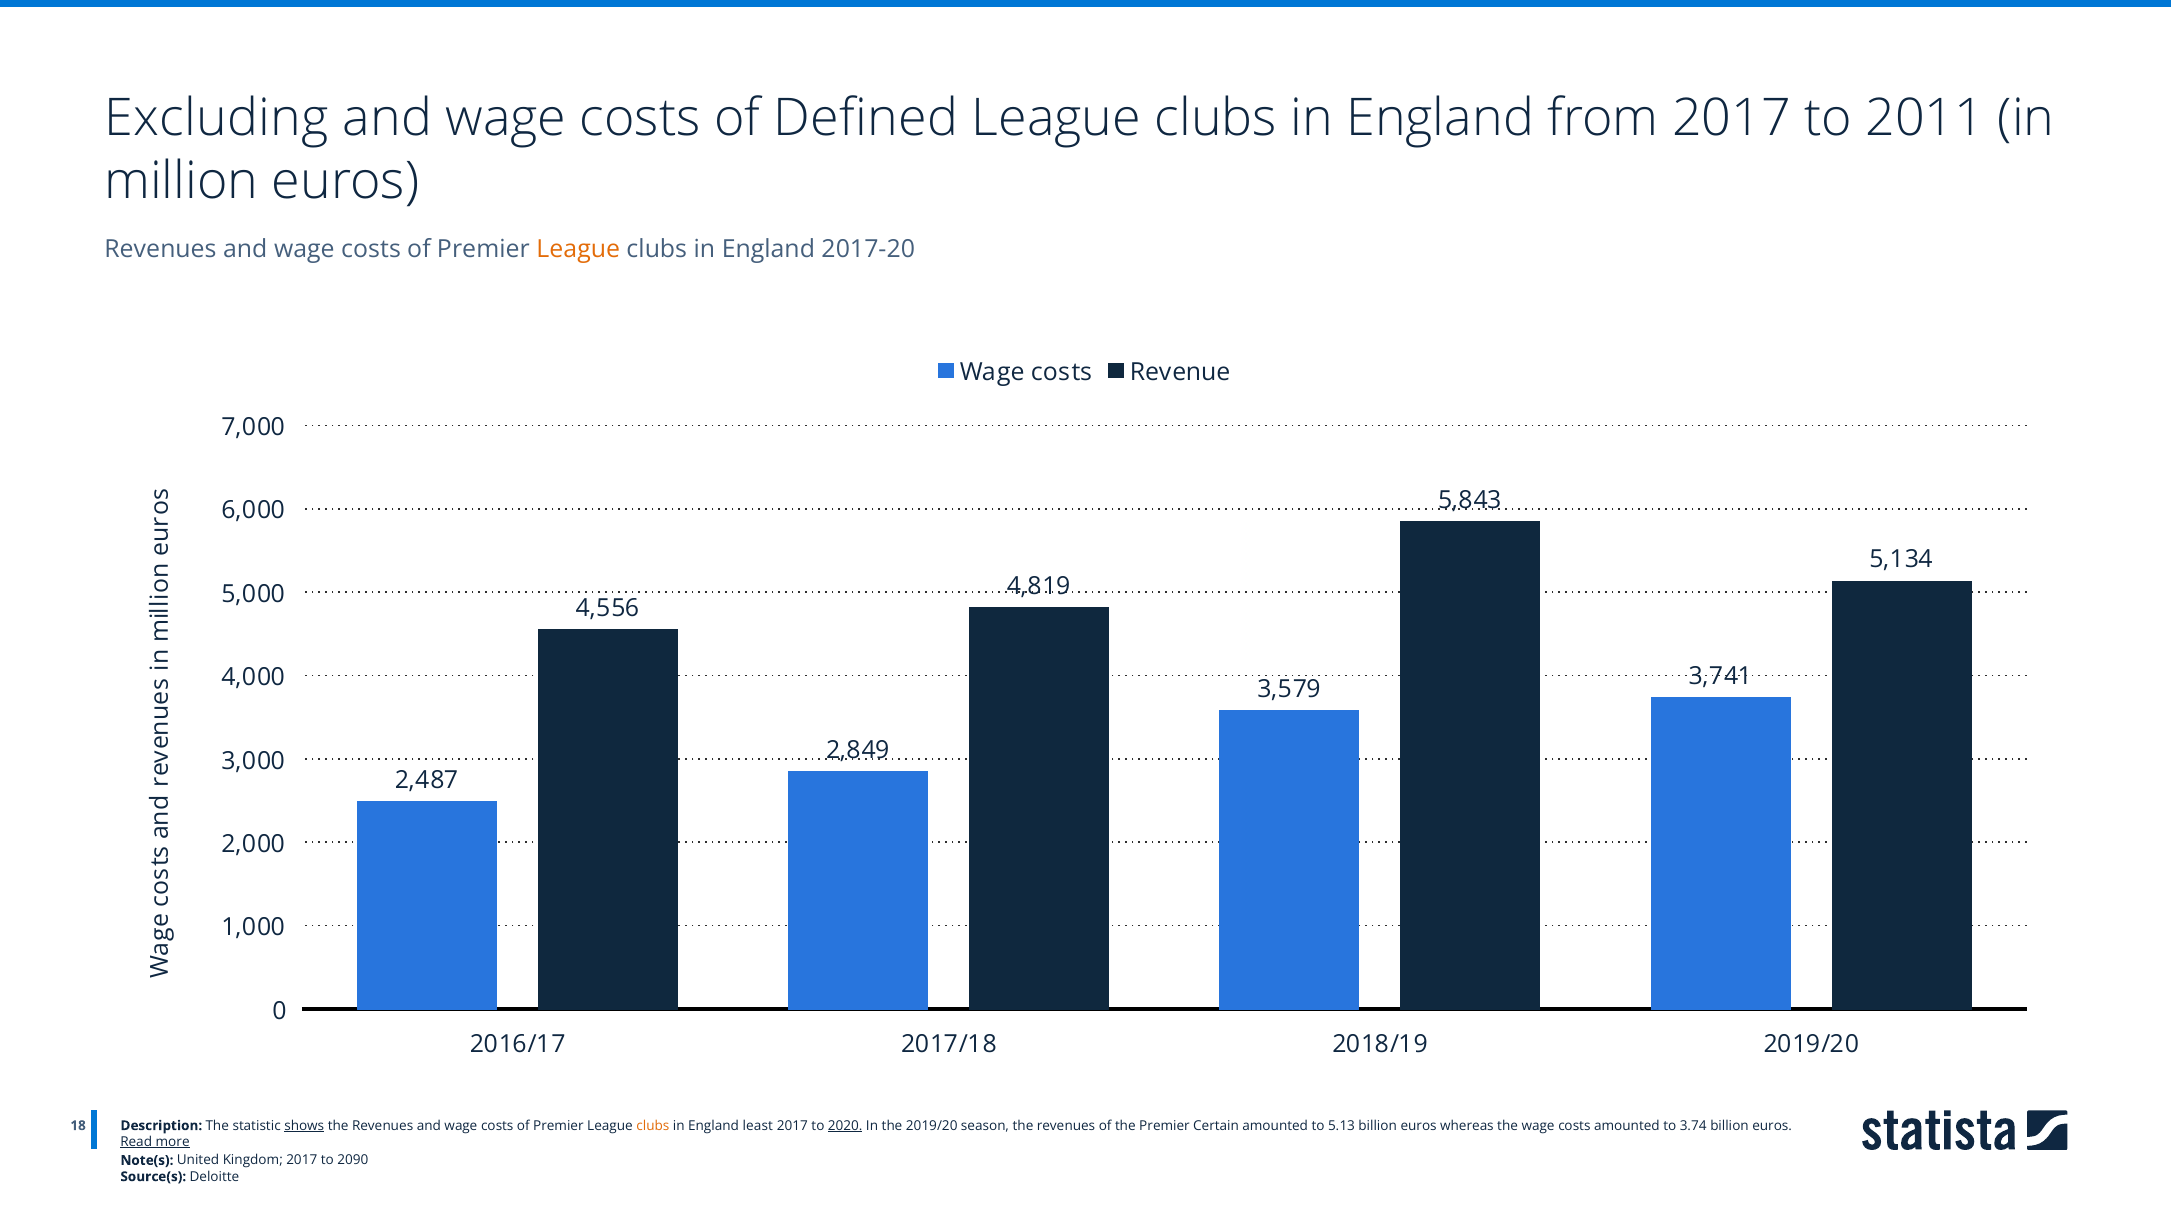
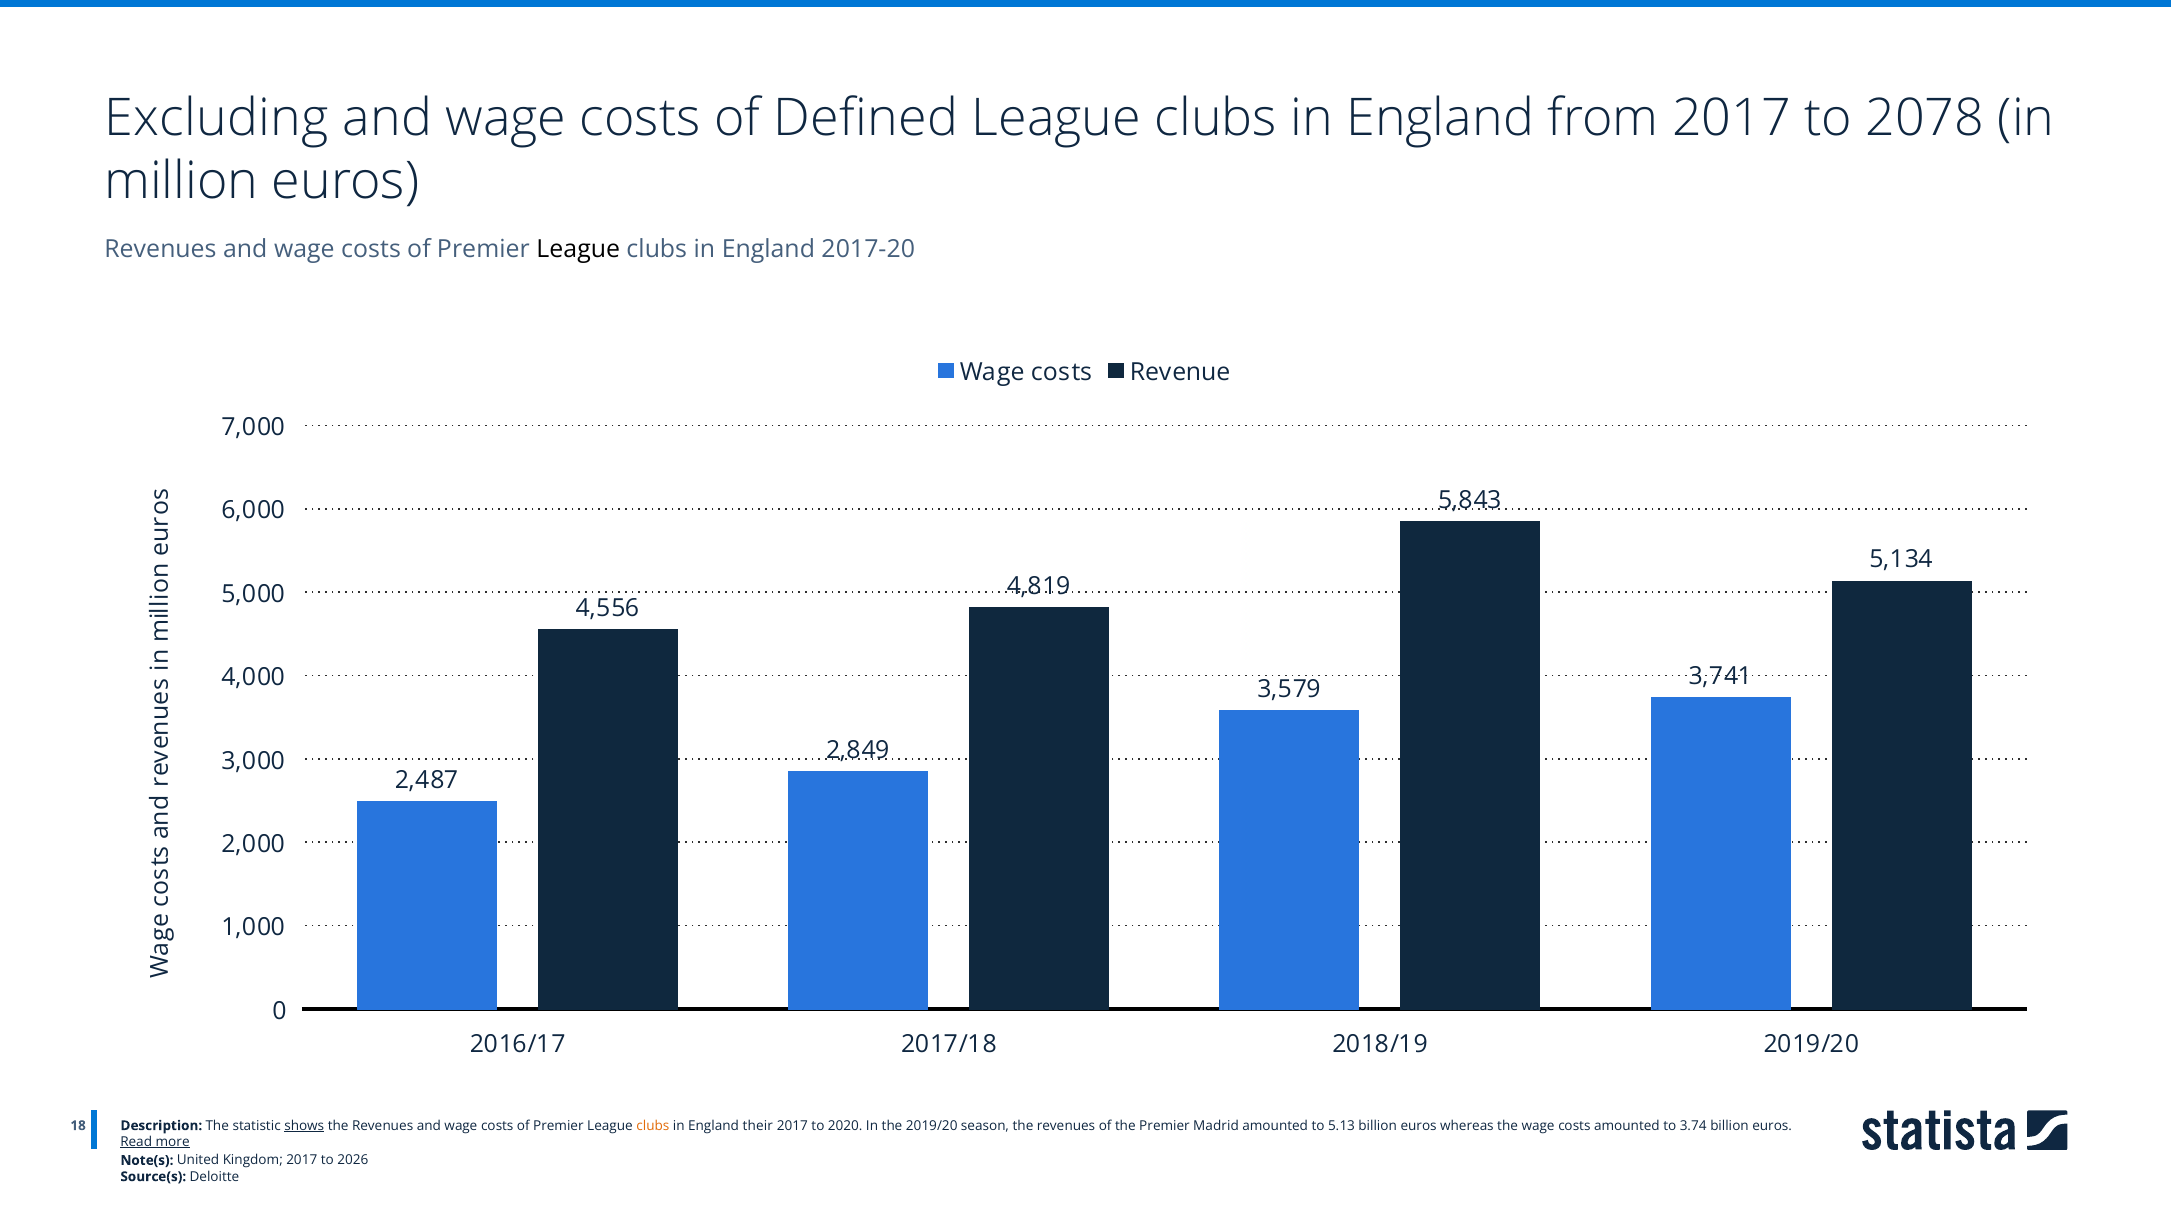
2011: 2011 -> 2078 (1925, 119)
League colour: orange -> black (578, 249)
least: least -> their (758, 1126)
2020 underline: present -> none (845, 1126)
Certain: Certain -> Madrid (1216, 1126)
2090: 2090 -> 2026 (353, 1161)
